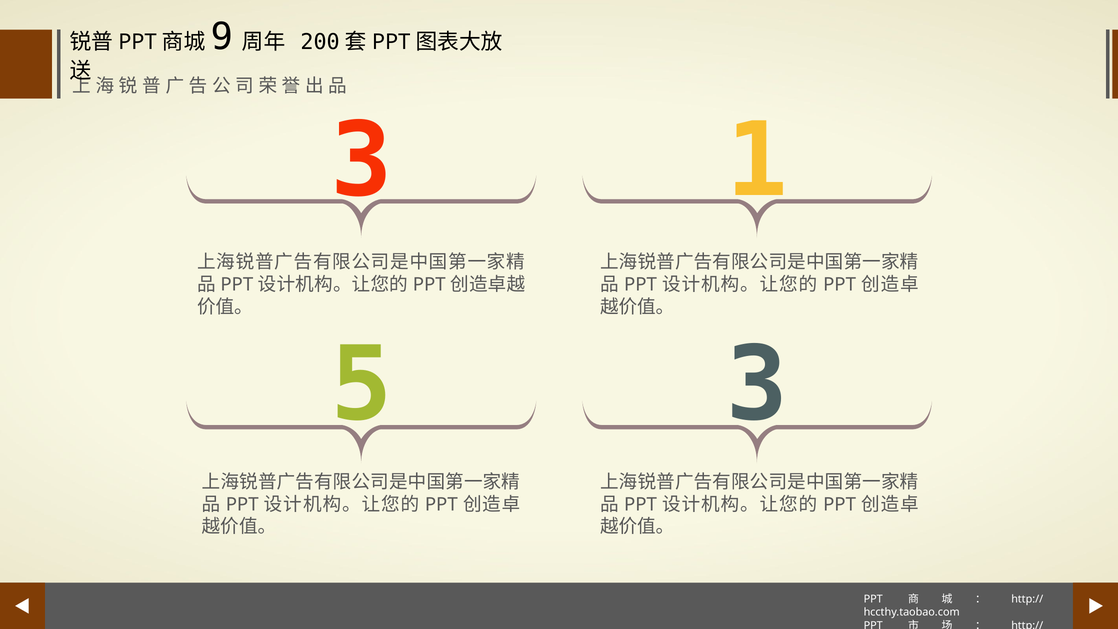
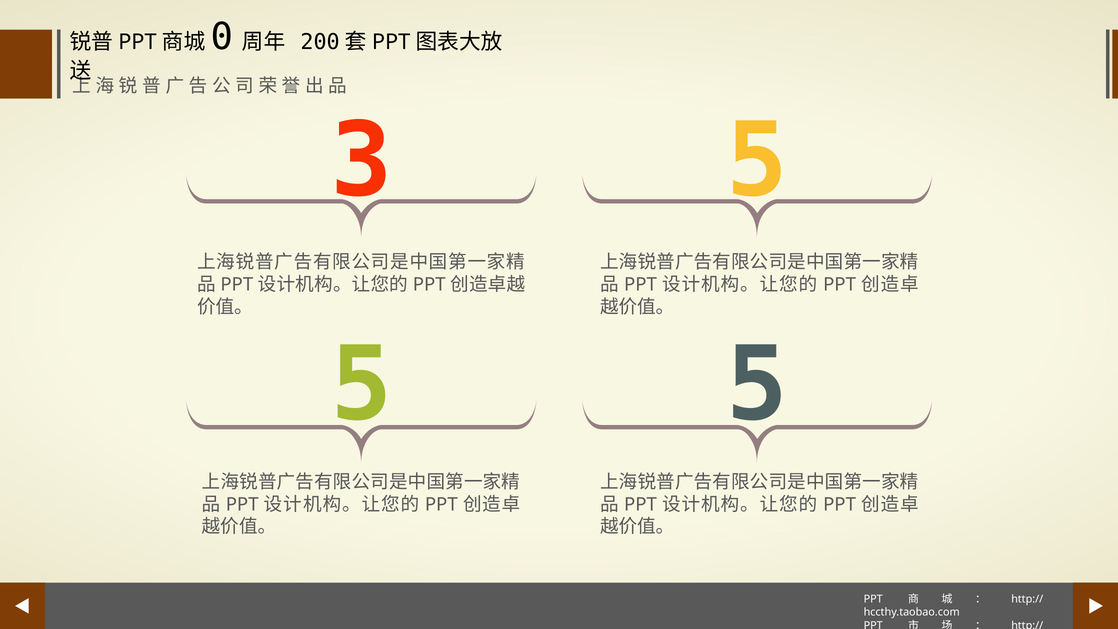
9: 9 -> 0 (222, 37)
3 1: 1 -> 5 (757, 161)
3: 3 -> 5 (757, 385)
